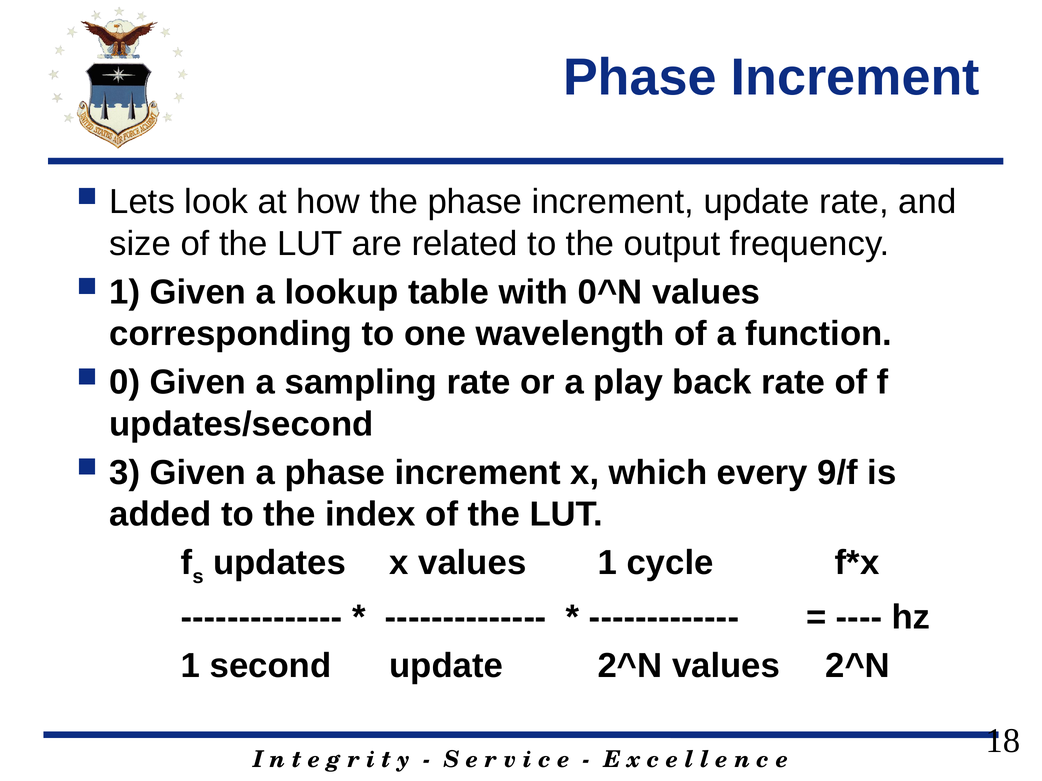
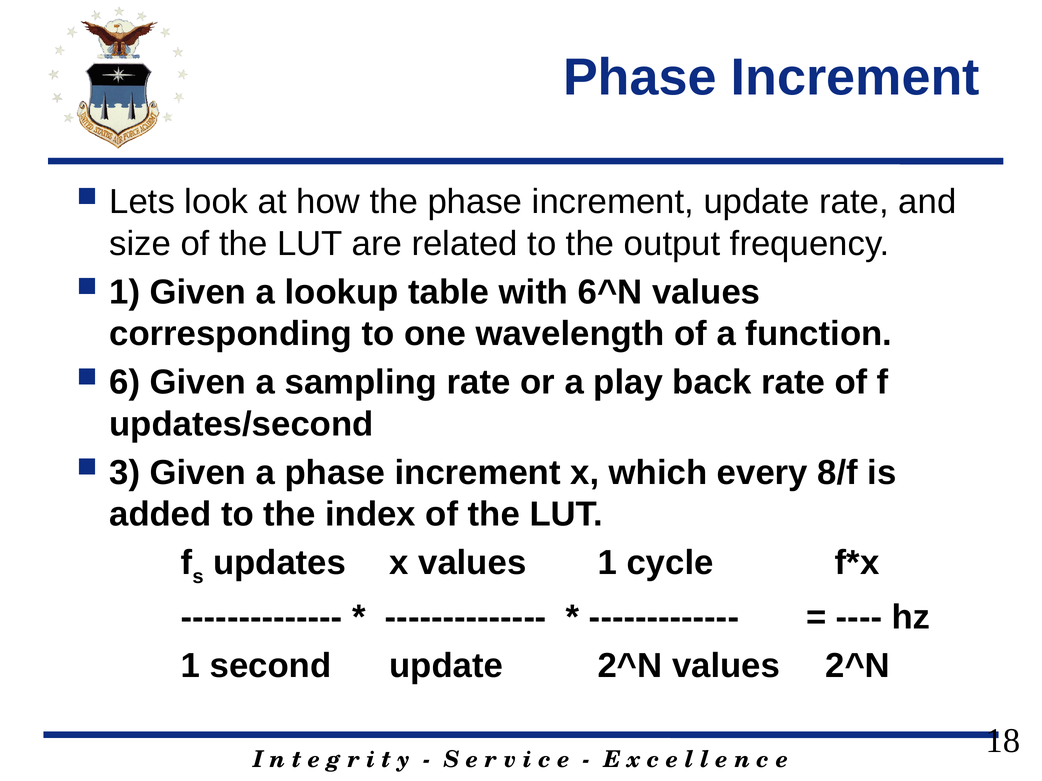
0^N: 0^N -> 6^N (610, 292)
0: 0 -> 6 (125, 383)
9/f: 9/f -> 8/f (838, 473)
